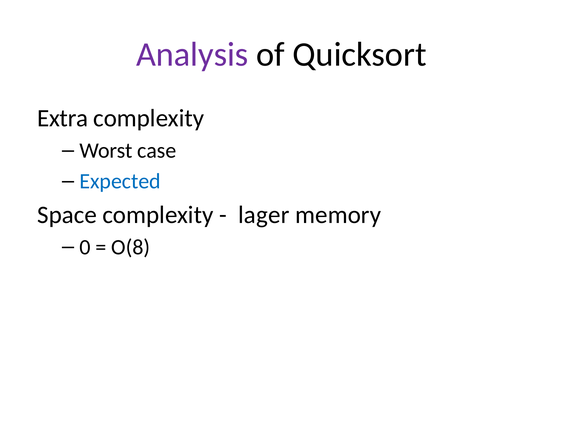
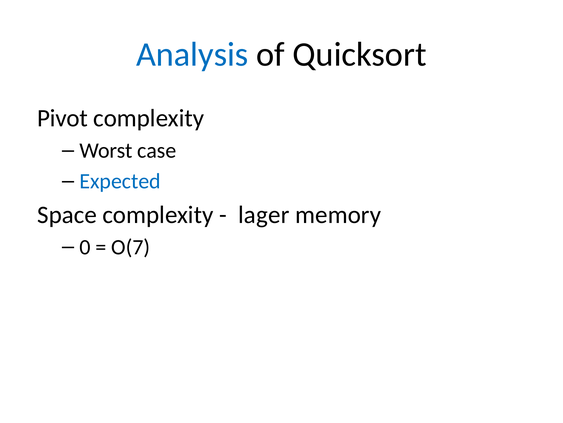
Analysis colour: purple -> blue (192, 55)
Extra: Extra -> Pivot (63, 118)
O(8: O(8 -> O(7 (131, 247)
